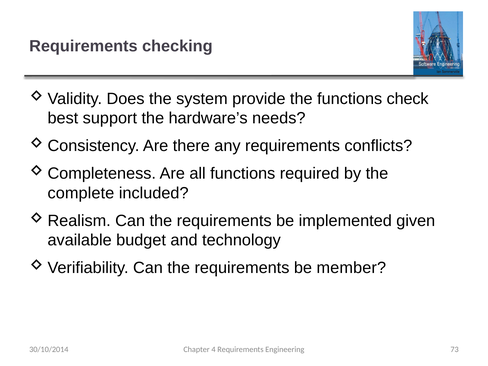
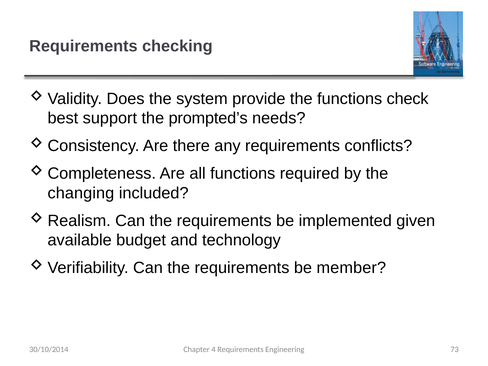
hardware’s: hardware’s -> prompted’s (208, 118)
complete: complete -> changing (81, 193)
